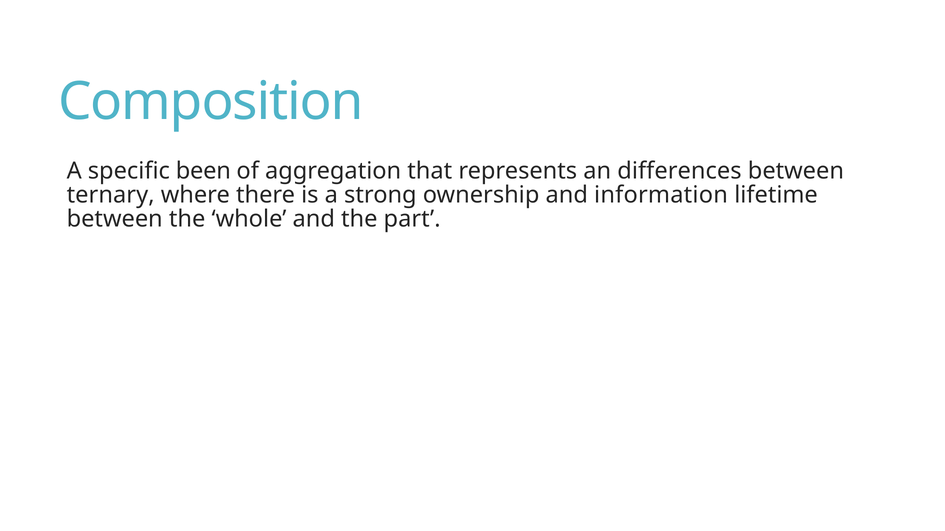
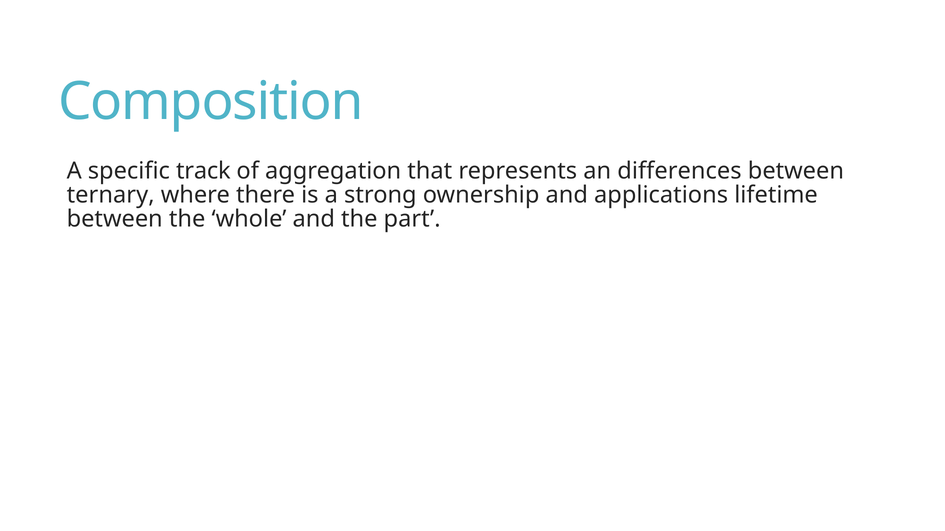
been: been -> track (203, 171)
information: information -> applications (661, 195)
